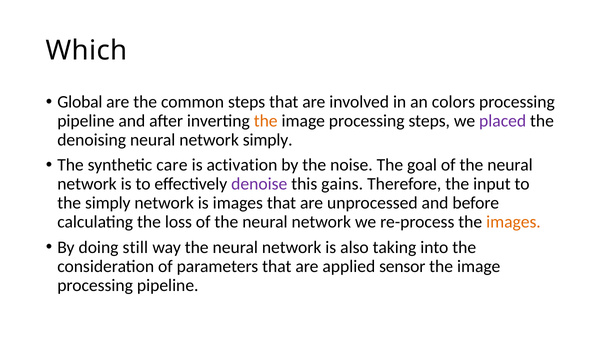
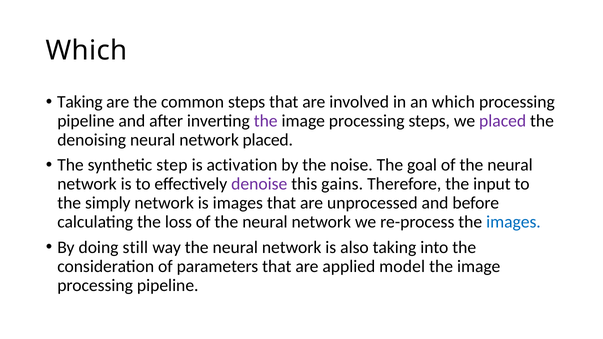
Global: Global -> Taking (80, 102)
an colors: colors -> which (453, 102)
the colour: orange -> purple (266, 121)
network simply: simply -> placed (268, 140)
care: care -> step (172, 165)
images colour: orange -> blue (513, 222)
sensor: sensor -> model (402, 267)
